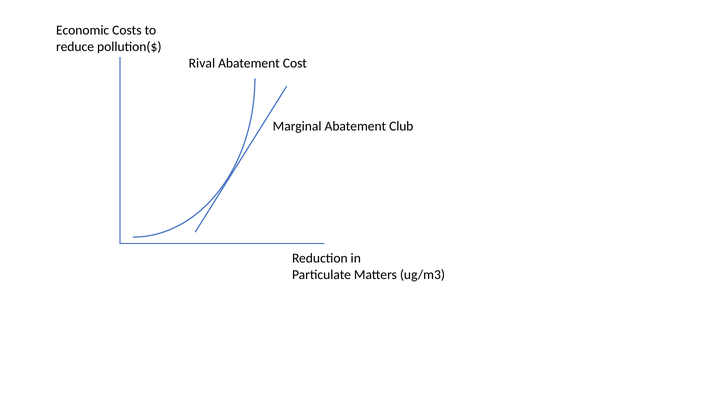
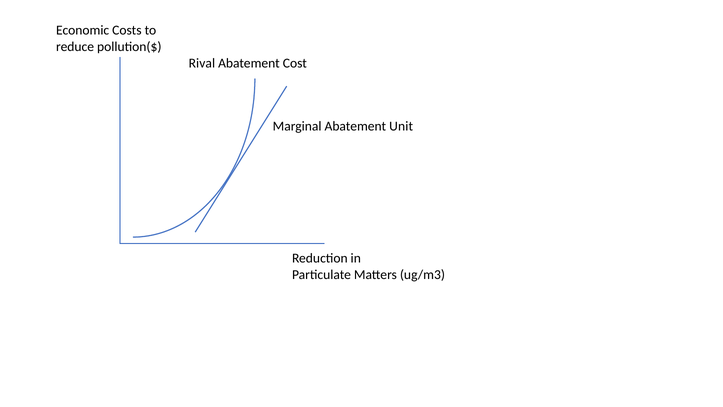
Club: Club -> Unit (401, 126)
